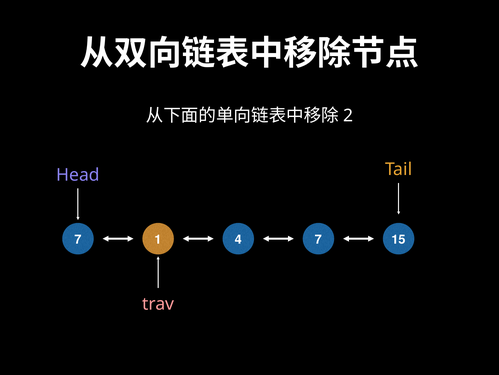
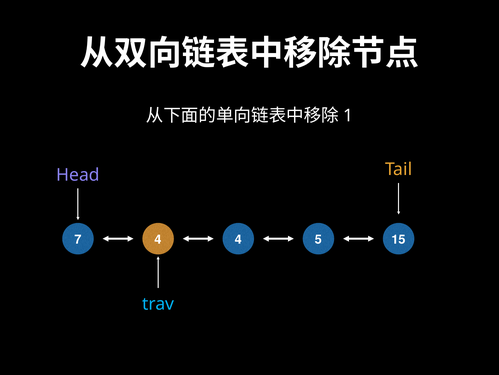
2: 2 -> 1 (348, 116)
7 1: 1 -> 4 (158, 239)
4 7: 7 -> 5 (318, 239)
trav colour: pink -> light blue (158, 303)
